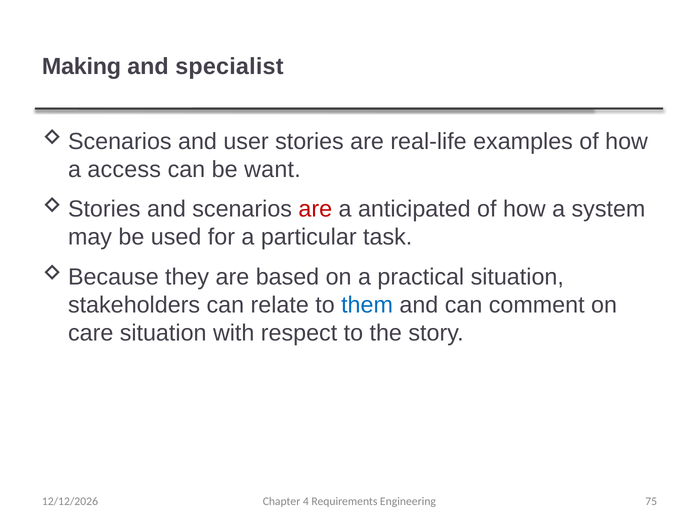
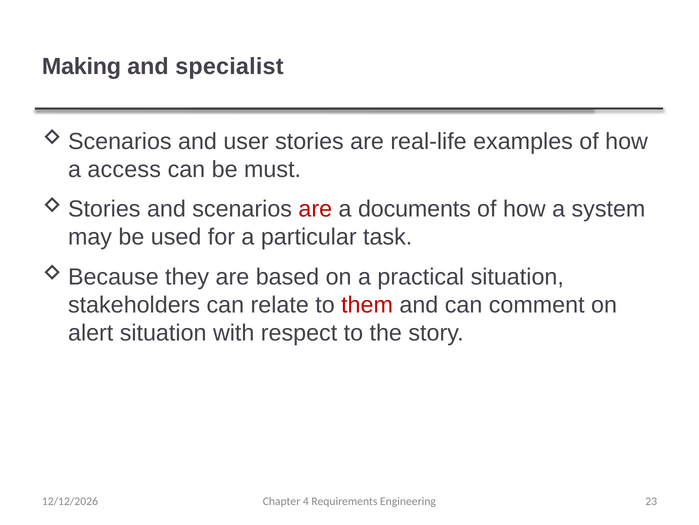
want: want -> must (273, 169)
anticipated: anticipated -> documents (414, 209)
them colour: blue -> red (367, 305)
care: care -> alert (91, 332)
75: 75 -> 23 (651, 501)
